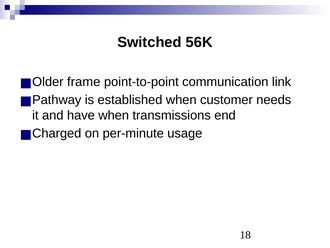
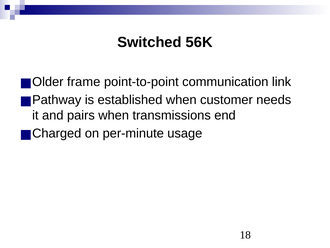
have: have -> pairs (81, 115)
